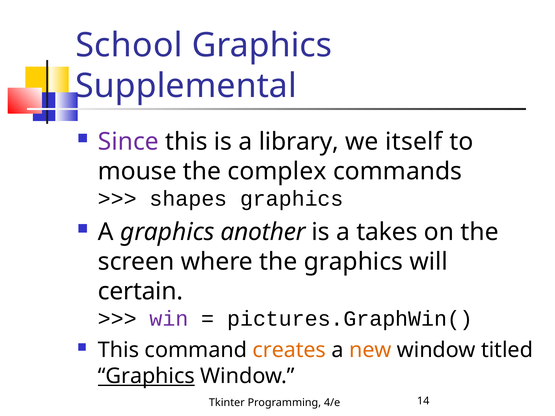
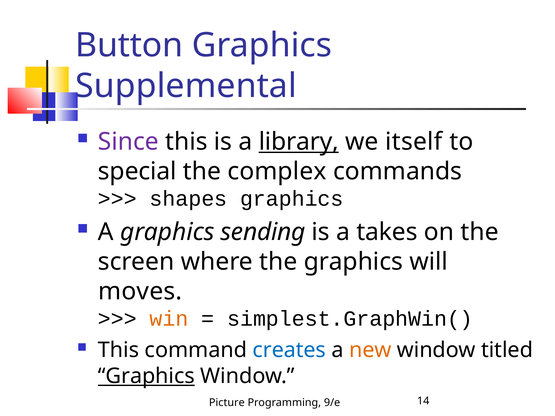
School: School -> Button (129, 45)
library underline: none -> present (299, 142)
mouse: mouse -> special (137, 171)
another: another -> sending (263, 232)
certain: certain -> moves (140, 291)
win colour: purple -> orange (169, 319)
pictures.GraphWin(: pictures.GraphWin( -> simplest.GraphWin( (350, 319)
creates colour: orange -> blue (289, 350)
Tkinter: Tkinter -> Picture (227, 403)
4/e: 4/e -> 9/e (332, 403)
